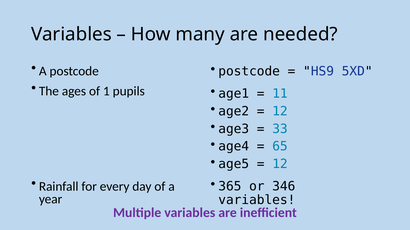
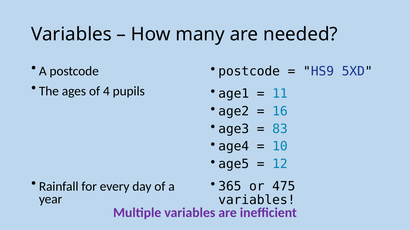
1: 1 -> 4 (106, 91)
12: 12 -> 16 (280, 111)
33: 33 -> 83 (280, 129)
65: 65 -> 10 (280, 147)
346: 346 -> 475 (284, 187)
